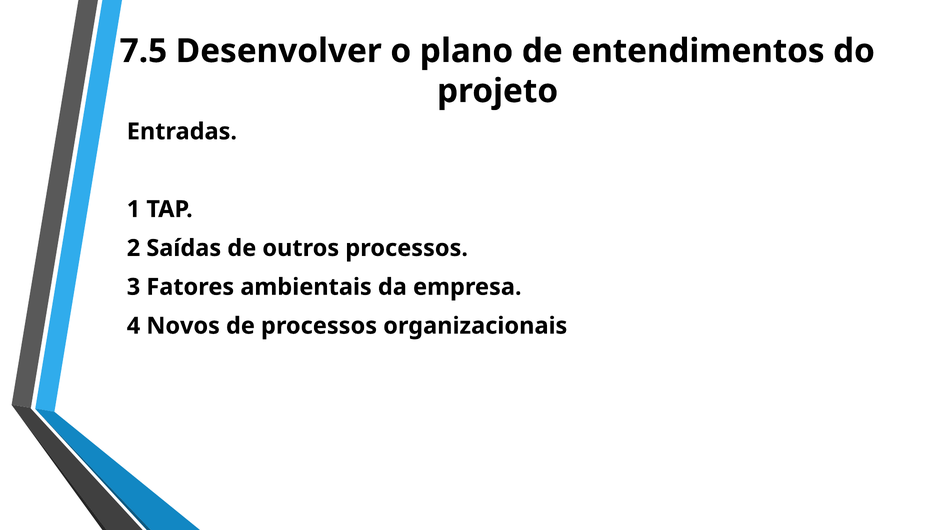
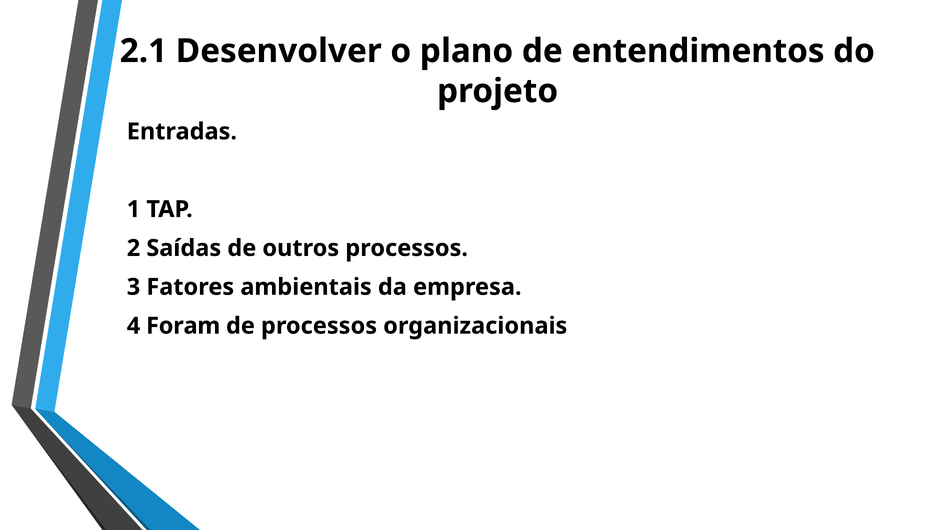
7.5: 7.5 -> 2.1 (143, 51)
Novos: Novos -> Foram (183, 326)
